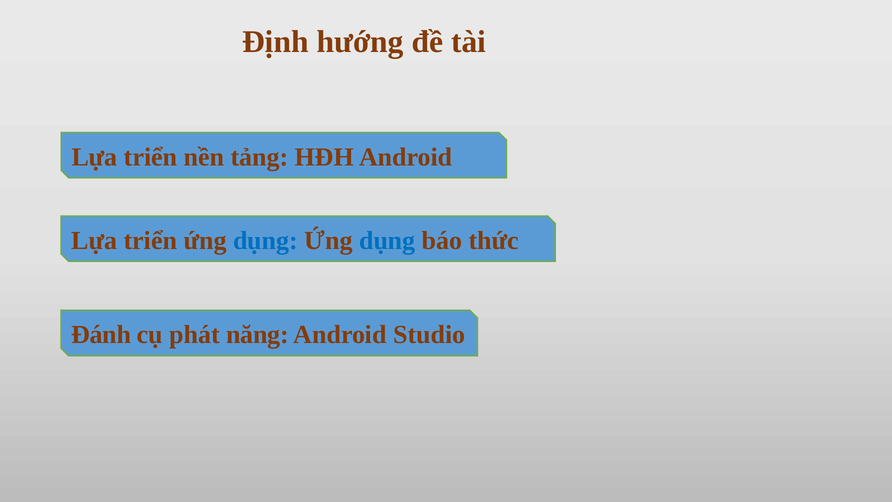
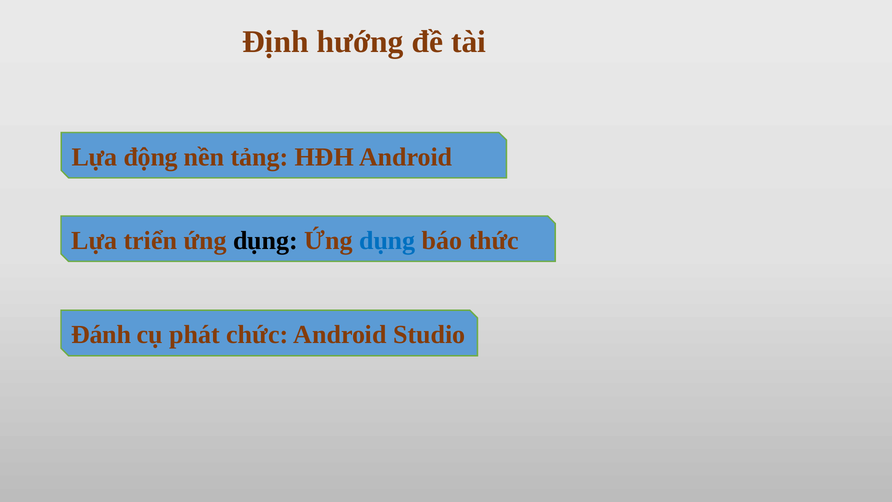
triển: triển -> động (151, 157)
dụng colour: blue -> black (266, 240)
năng: năng -> chức (257, 335)
